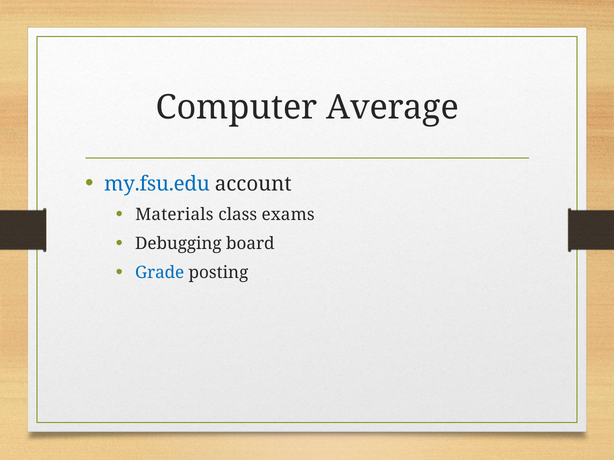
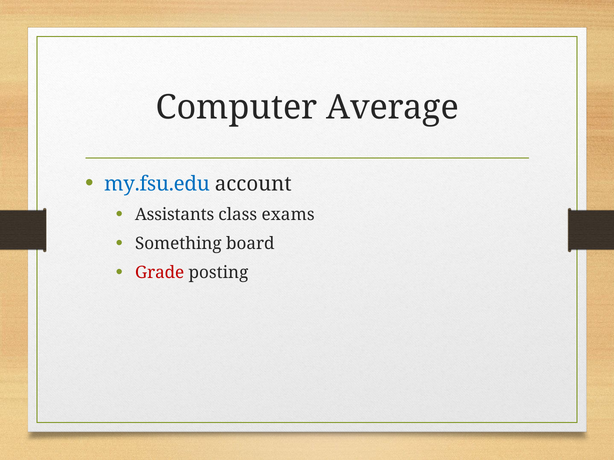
Materials: Materials -> Assistants (175, 215)
Debugging: Debugging -> Something (178, 244)
Grade colour: blue -> red (160, 273)
